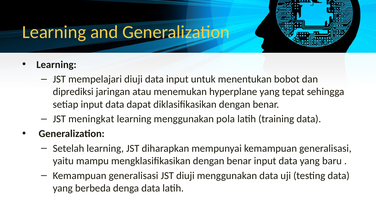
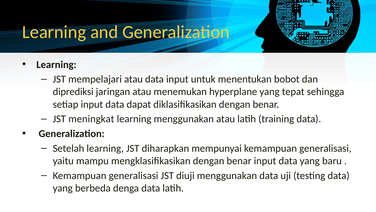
mempelajari diuji: diuji -> atau (133, 79)
menggunakan pola: pola -> atau (226, 119)
